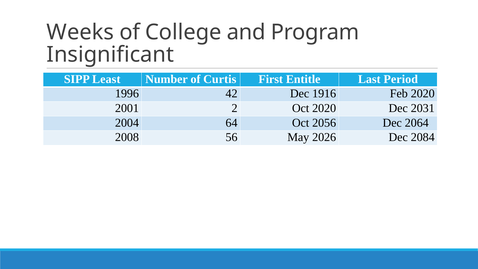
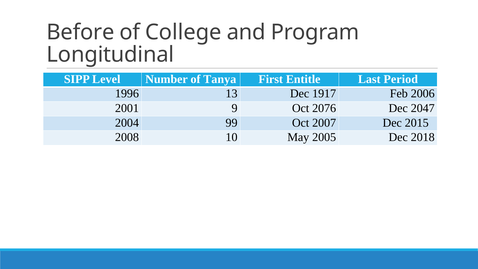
Weeks: Weeks -> Before (80, 32)
Insignificant: Insignificant -> Longitudinal (110, 55)
Least: Least -> Level (106, 79)
Curtis: Curtis -> Tanya (220, 79)
42: 42 -> 13 (232, 94)
1916: 1916 -> 1917 (324, 94)
Feb 2020: 2020 -> 2006 (423, 94)
2: 2 -> 9 (235, 108)
Oct 2020: 2020 -> 2076 (324, 108)
2031: 2031 -> 2047 (423, 108)
64: 64 -> 99 (232, 123)
2056: 2056 -> 2007 (324, 123)
2064: 2064 -> 2015 (417, 123)
56: 56 -> 10 (232, 137)
2026: 2026 -> 2005 (324, 137)
2084: 2084 -> 2018 (423, 137)
